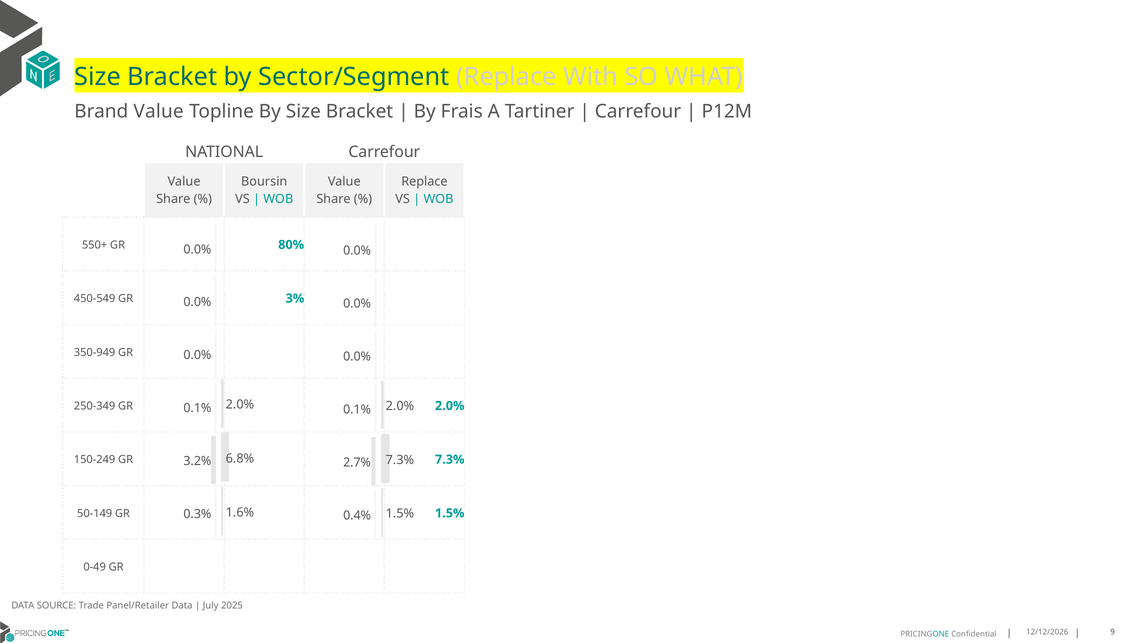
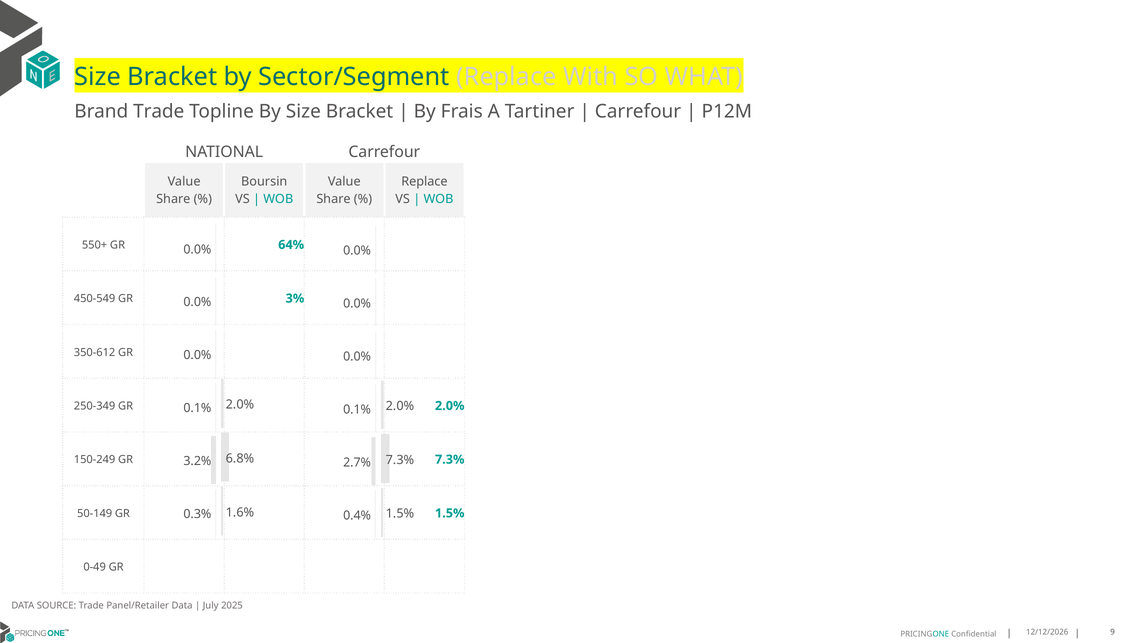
Brand Value: Value -> Trade (159, 111)
80%: 80% -> 64% (291, 245)
350-949: 350-949 -> 350-612 (95, 352)
